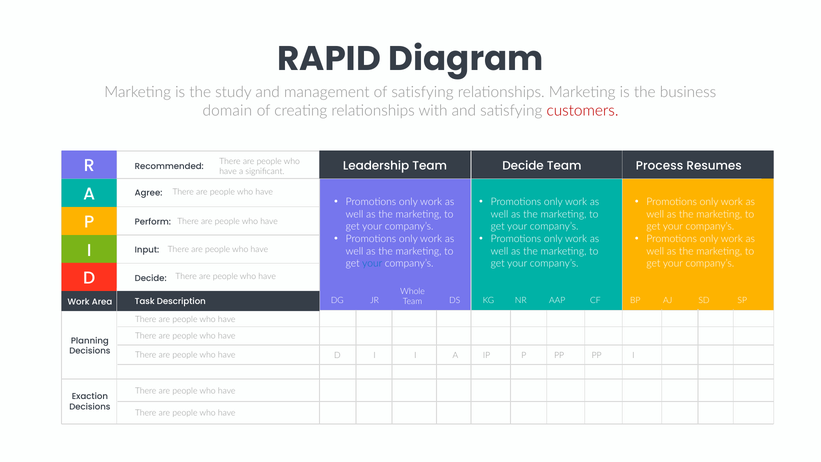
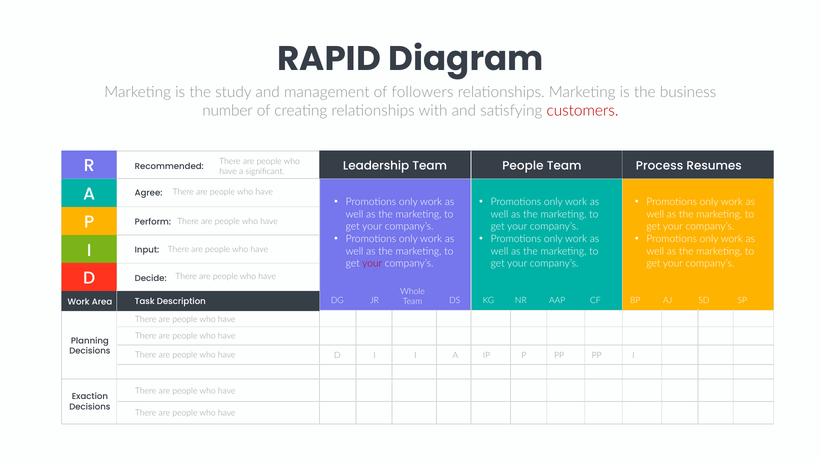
of satisfying: satisfying -> followers (422, 92)
domain: domain -> number (228, 111)
Team Decide: Decide -> People (523, 166)
your colour: blue -> red (372, 264)
